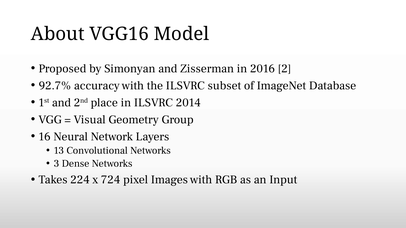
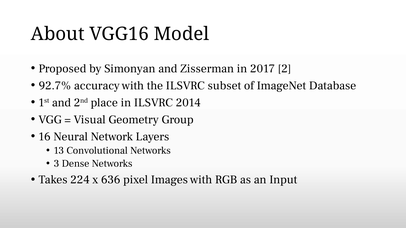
2016: 2016 -> 2017 (262, 69)
724: 724 -> 636 (111, 180)
